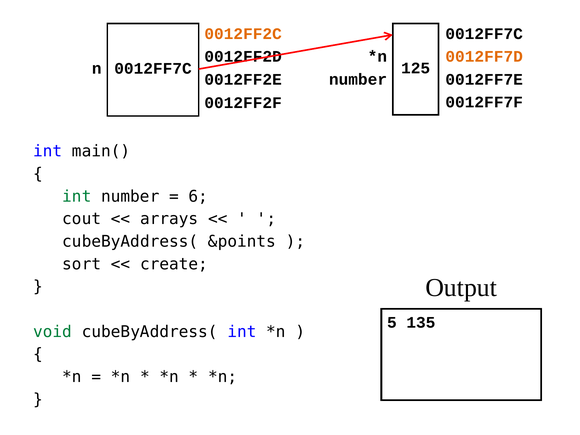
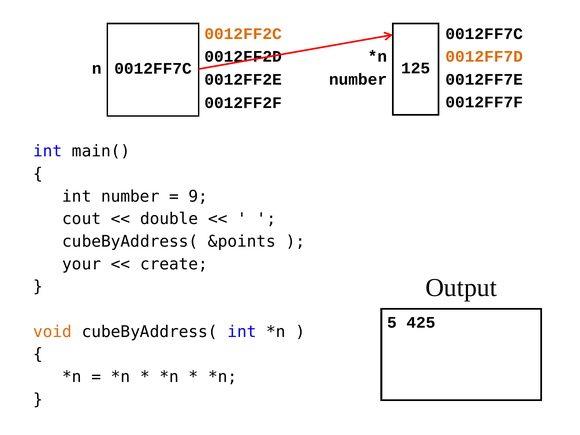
int colour: green -> black (77, 196)
6: 6 -> 9 (198, 196)
arrays: arrays -> double (169, 219)
sort: sort -> your (82, 264)
135: 135 -> 425 (421, 322)
void colour: green -> orange (53, 332)
